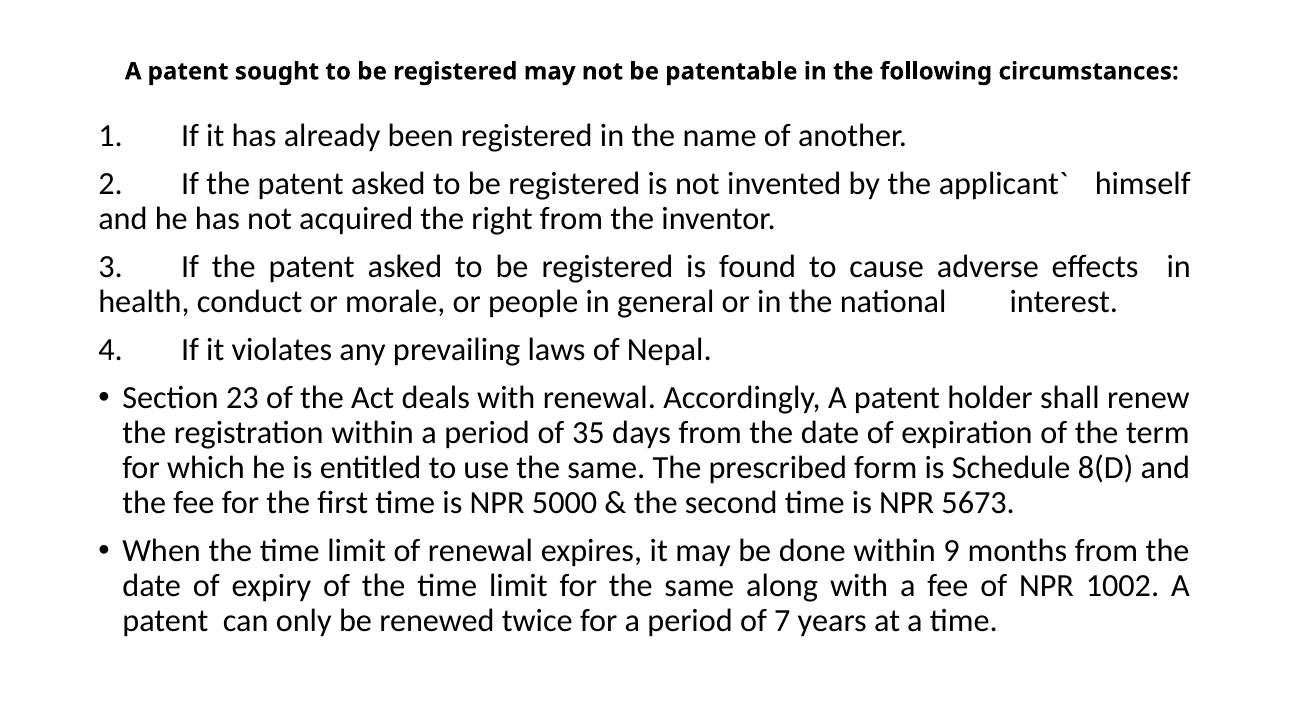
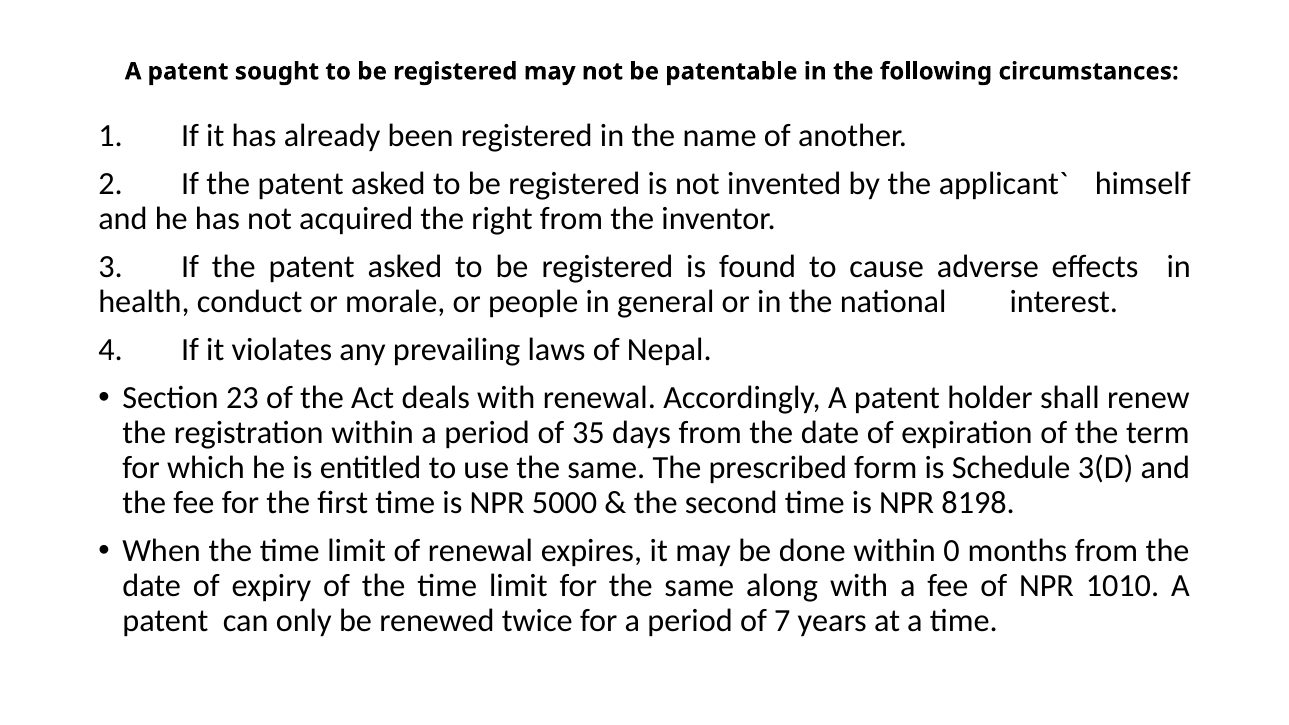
8(D: 8(D -> 3(D (1106, 468)
5673: 5673 -> 8198 (978, 503)
9: 9 -> 0 (952, 551)
1002: 1002 -> 1010 (1122, 586)
